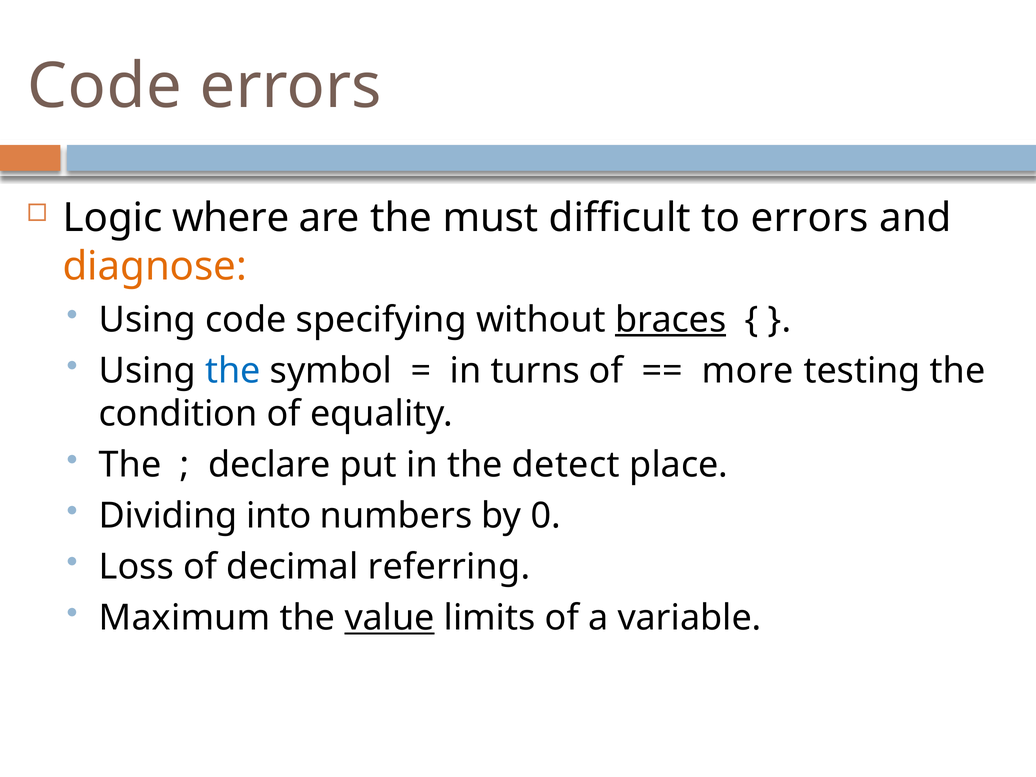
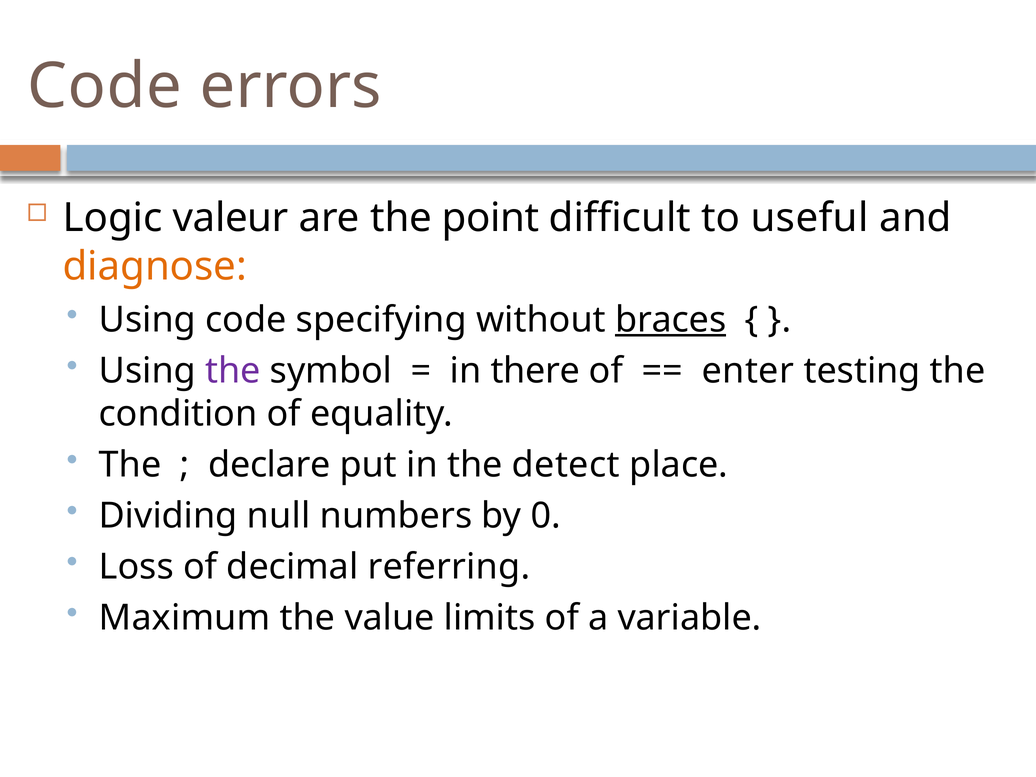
where: where -> valeur (231, 218)
must: must -> point (491, 218)
to errors: errors -> useful (810, 218)
the colour: blue -> purple (233, 371)
turns: turns -> there (535, 371)
more: more -> enter (748, 371)
into: into -> null (279, 516)
value underline: present -> none (390, 618)
